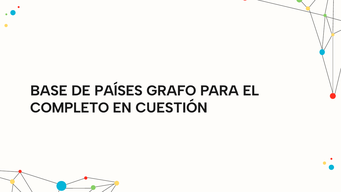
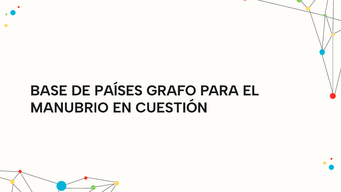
COMPLETO: COMPLETO -> MANUBRIO (69, 108)
